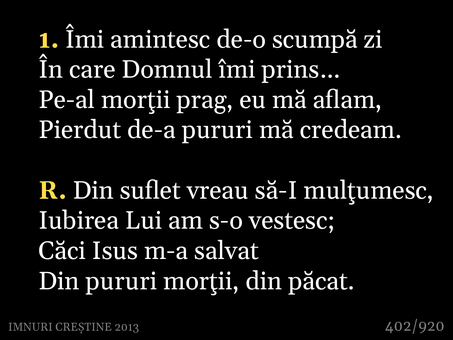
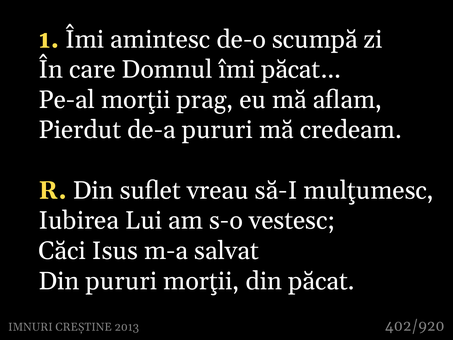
prins…: prins… -> păcat… (301, 70)
